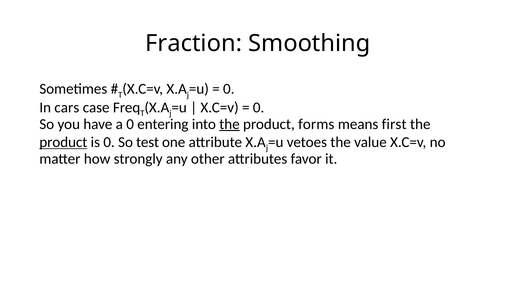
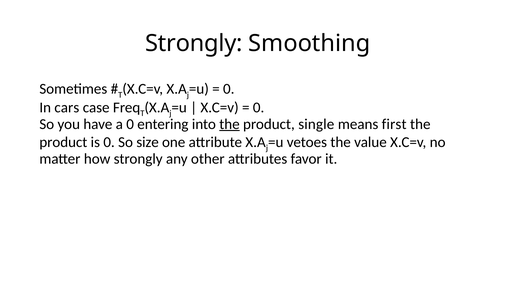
Fraction: Fraction -> Strongly (194, 43)
forms: forms -> single (316, 124)
product underline: present -> none (63, 142)
test: test -> size (148, 142)
